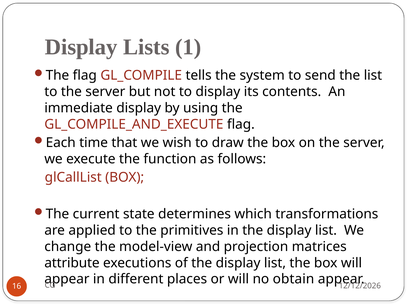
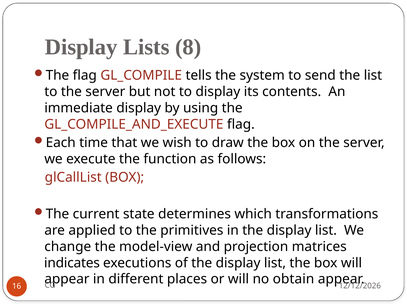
1: 1 -> 8 (188, 47)
attribute: attribute -> indicates (72, 263)
